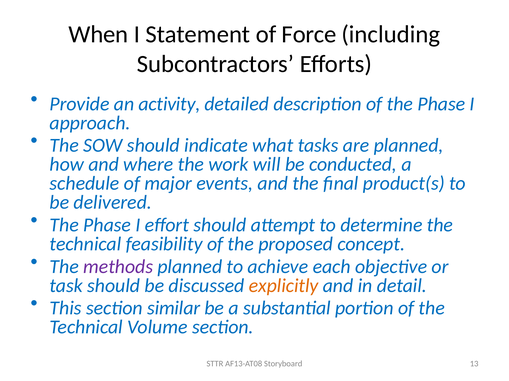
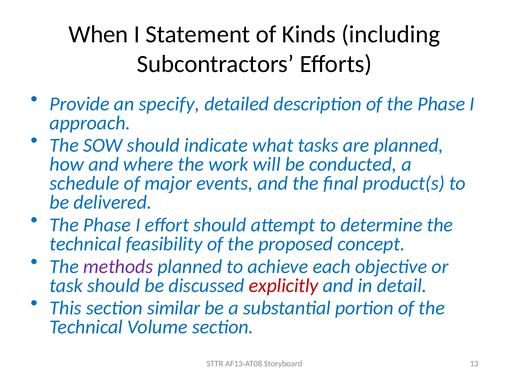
Force: Force -> Kinds (309, 34)
activity: activity -> specify (169, 104)
explicitly colour: orange -> red (284, 286)
